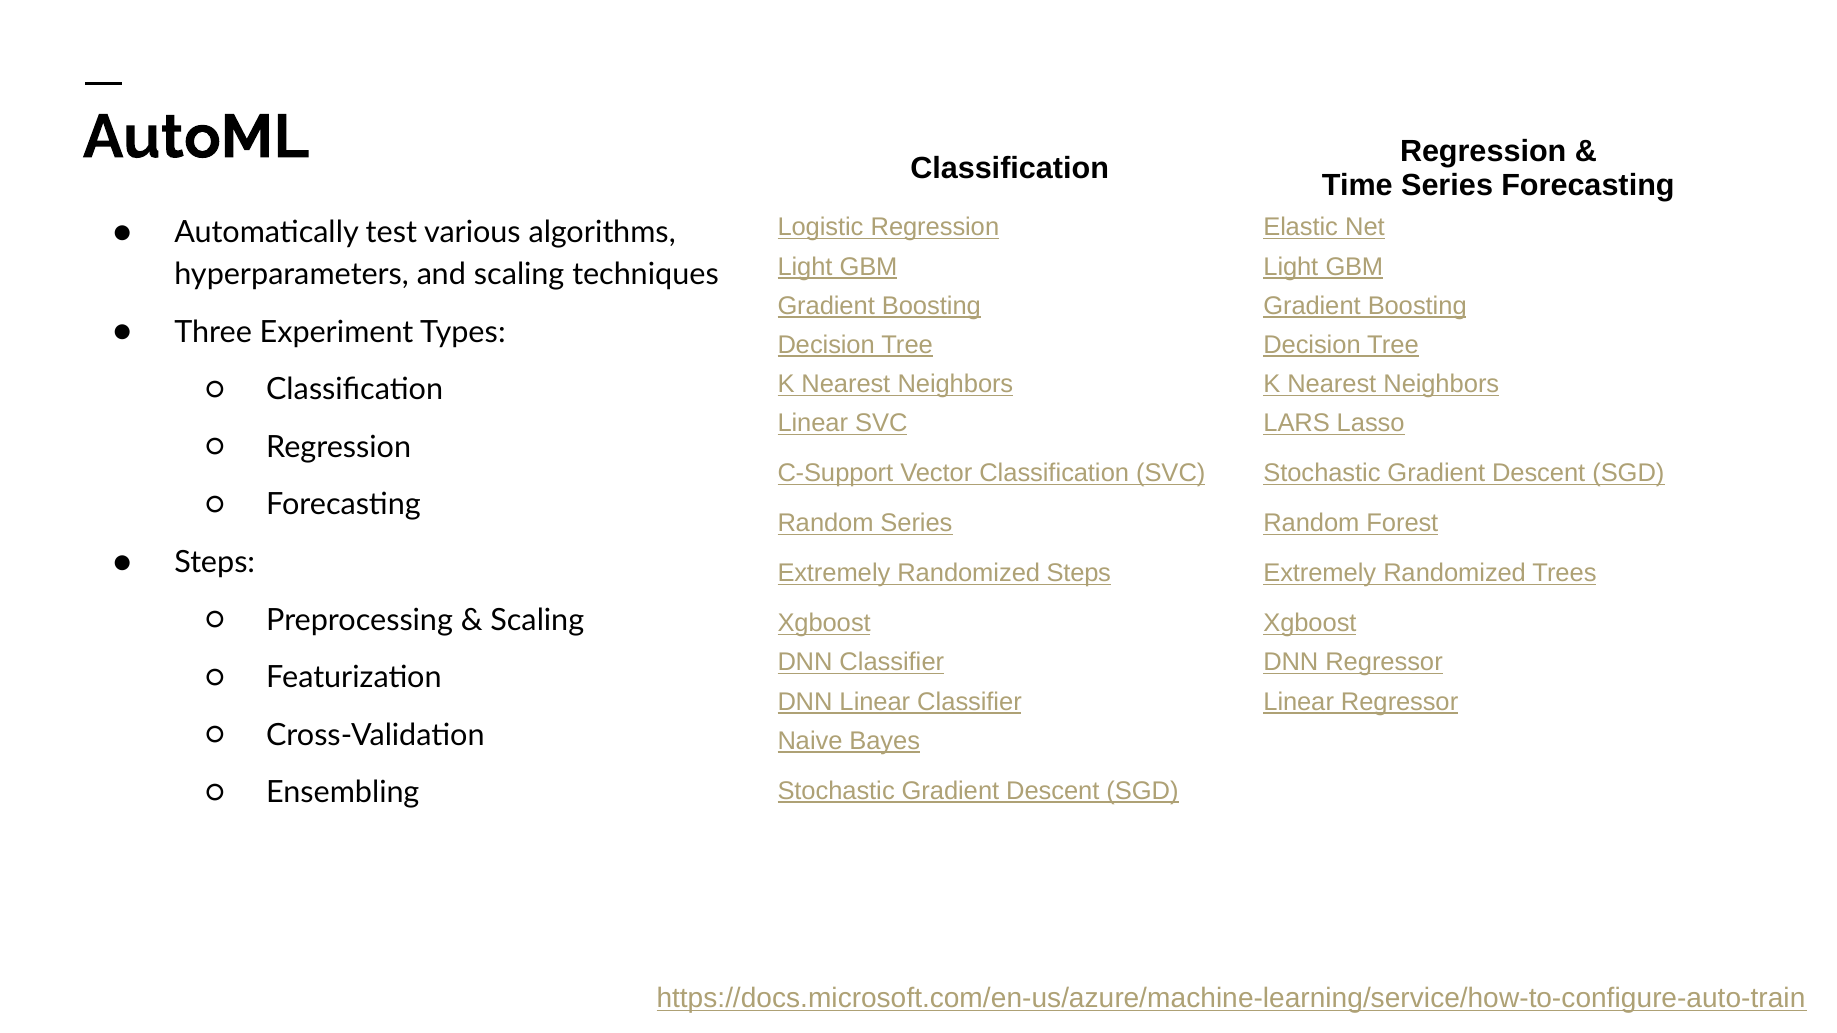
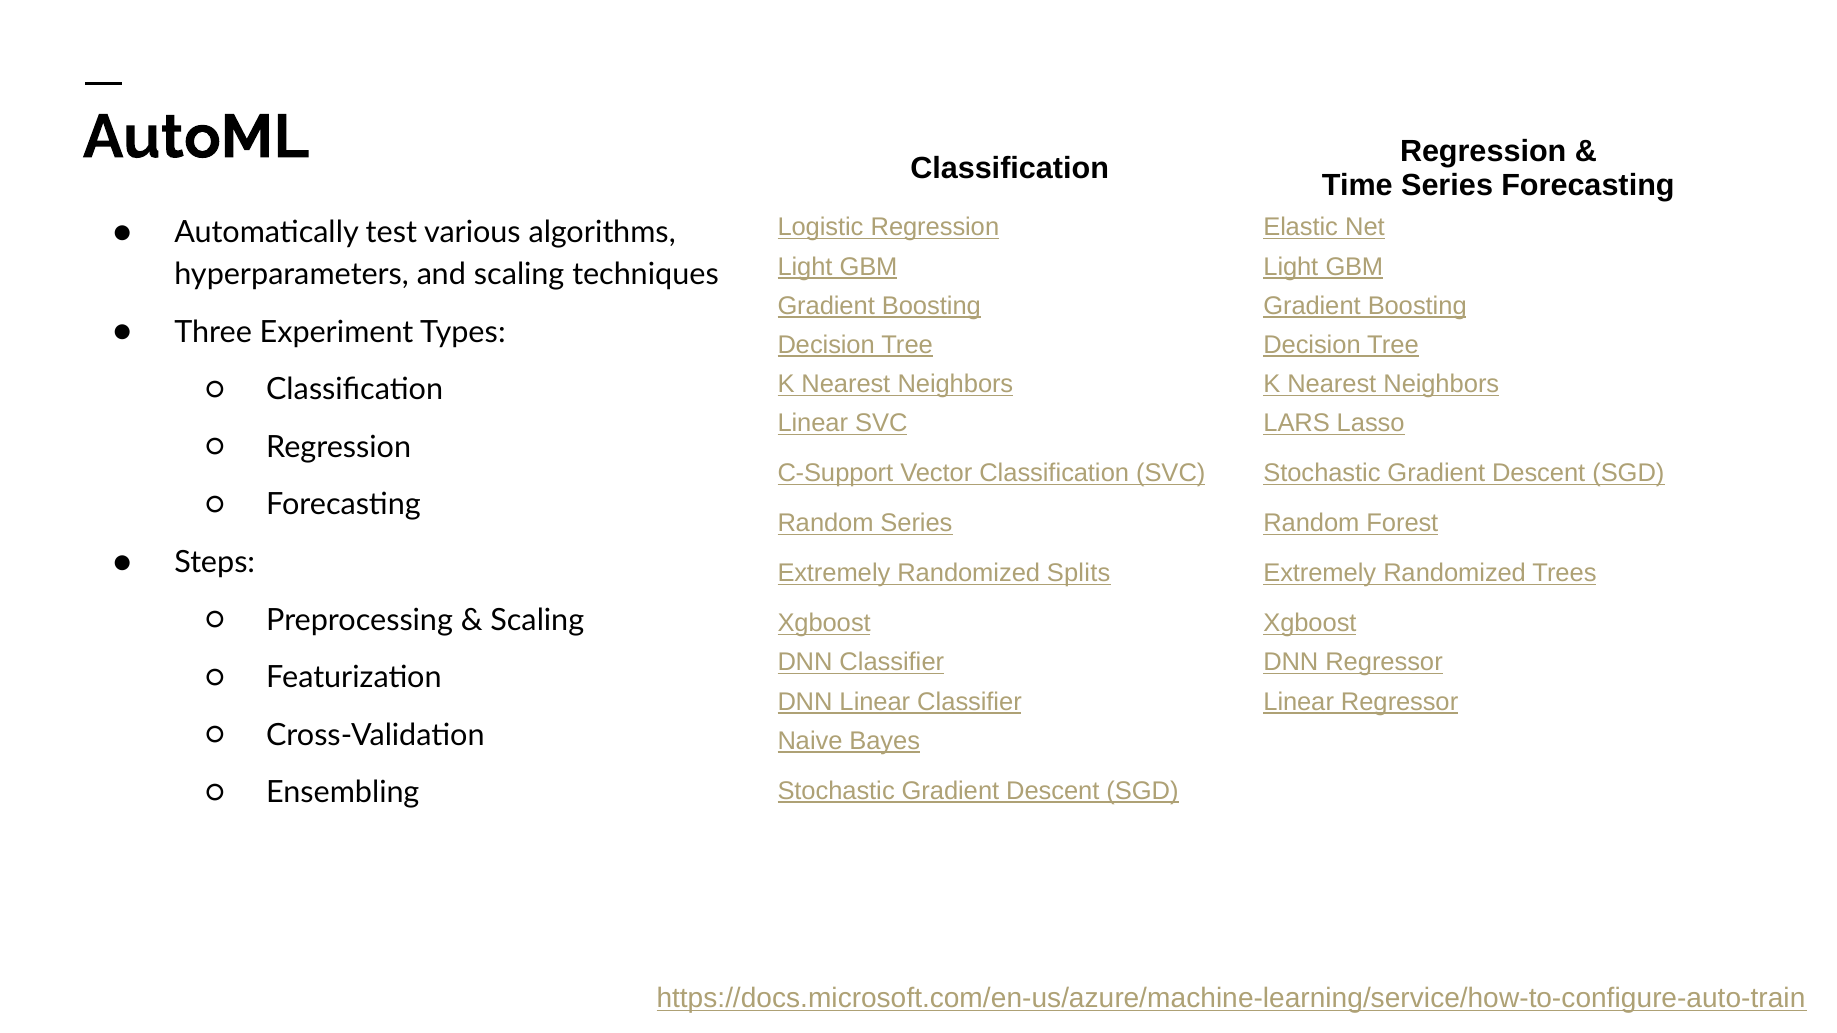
Randomized Steps: Steps -> Splits (1079, 574)
